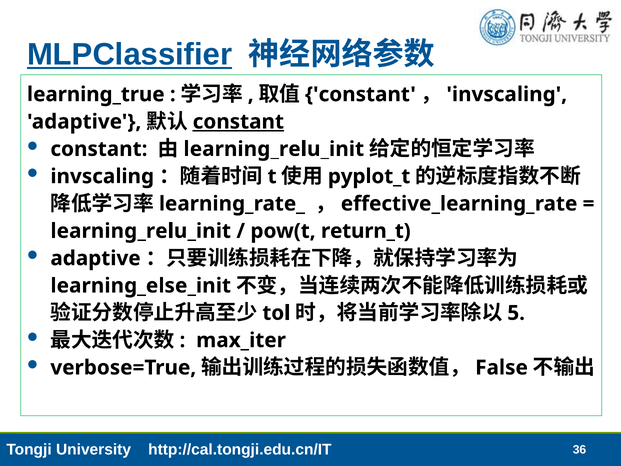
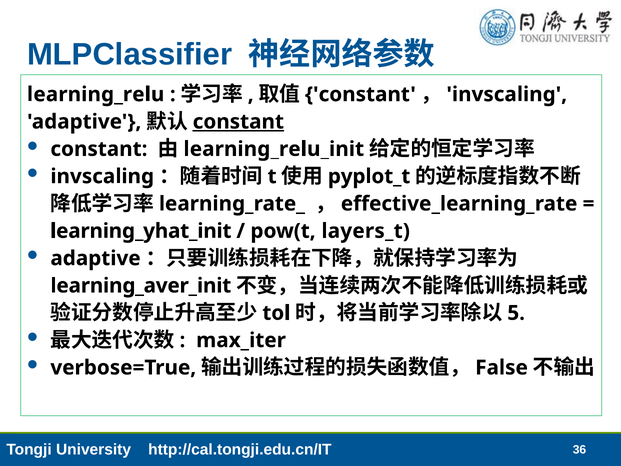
MLPClassifier underline: present -> none (130, 54)
learning_true: learning_true -> learning_relu (96, 94)
learning_relu_init: learning_relu_init -> learning_yhat_init (141, 231)
return_t: return_t -> layers_t (366, 231)
learning_else_init: learning_else_init -> learning_aver_init (141, 286)
